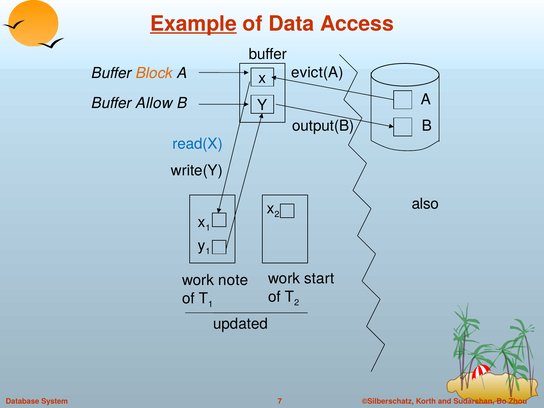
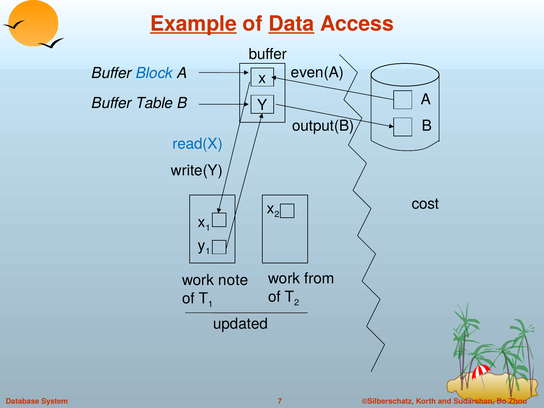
Data underline: none -> present (291, 24)
evict(A: evict(A -> even(A (317, 72)
Block colour: orange -> blue (154, 73)
Allow: Allow -> Table (154, 103)
also: also -> cost (425, 204)
start: start -> from (319, 279)
